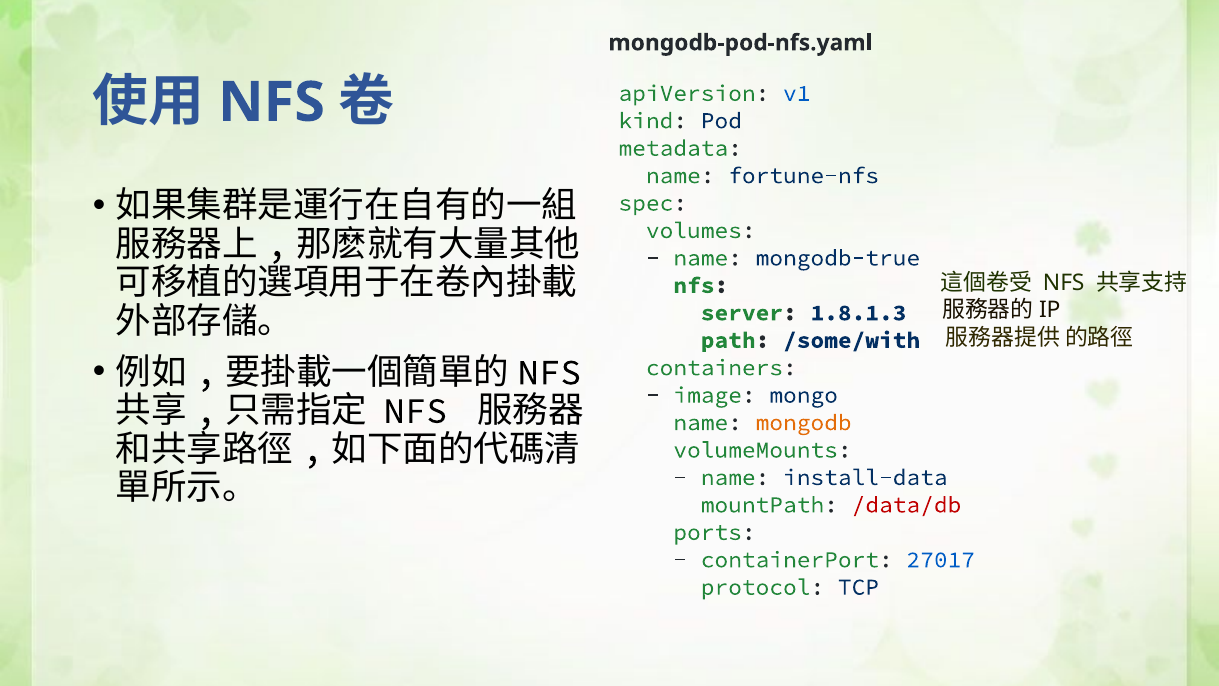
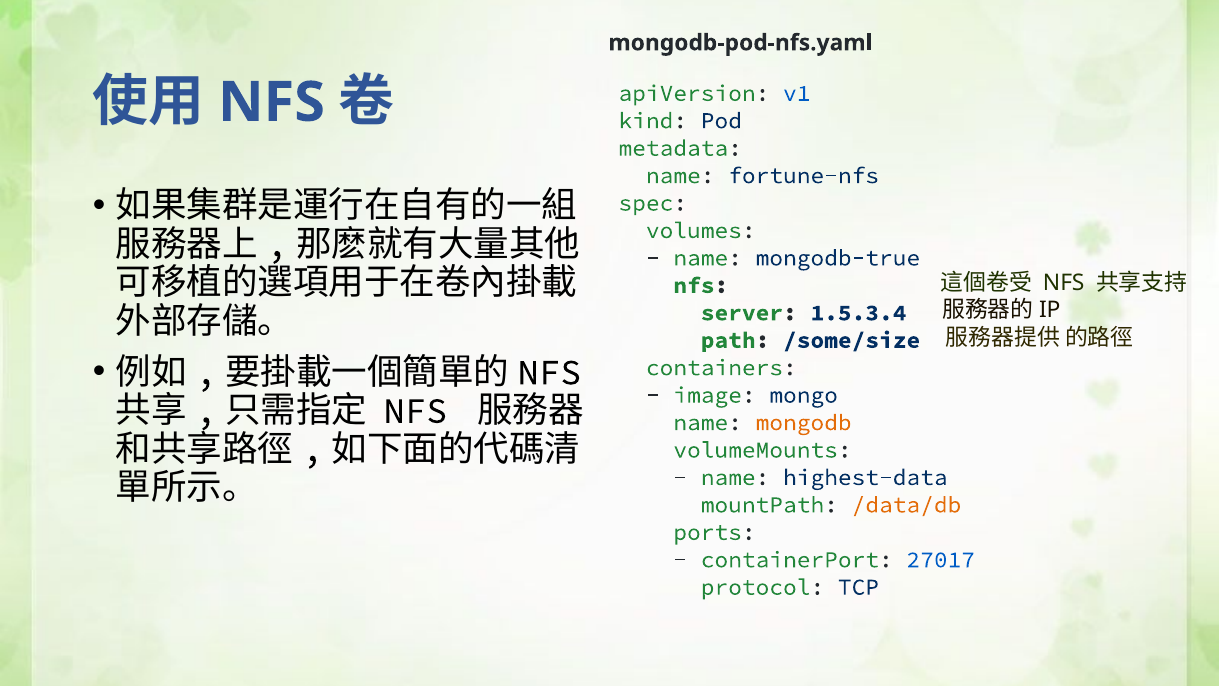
1.8.1.3: 1.8.1.3 -> 1.5.3.4 (858, 313)
/some/with: /some/with -> /some/size (852, 340)
install-data: install-data -> highest-data (865, 477)
/data/db colour: red -> orange (906, 505)
